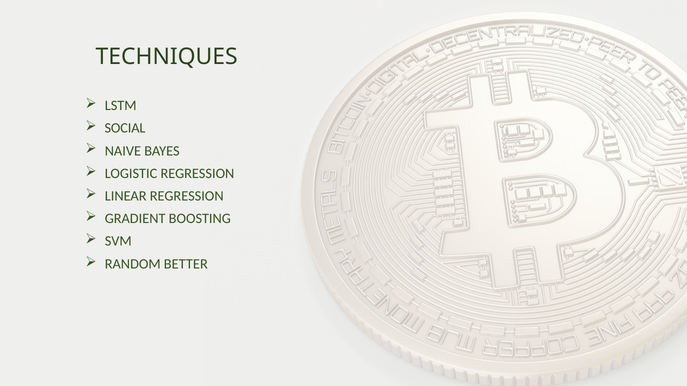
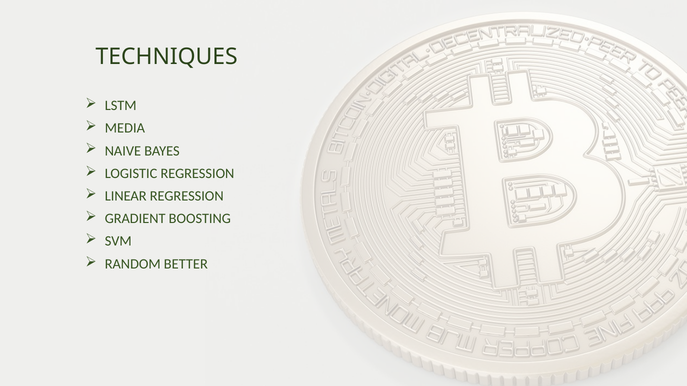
SOCIAL: SOCIAL -> MEDIA (125, 128)
